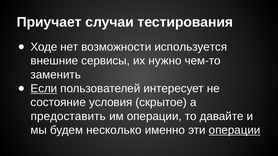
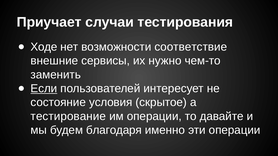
используется: используется -> соответствие (191, 47)
предоставить: предоставить -> тестирование (68, 117)
несколько: несколько -> благодаря (114, 130)
операции underline: present -> none (235, 130)
